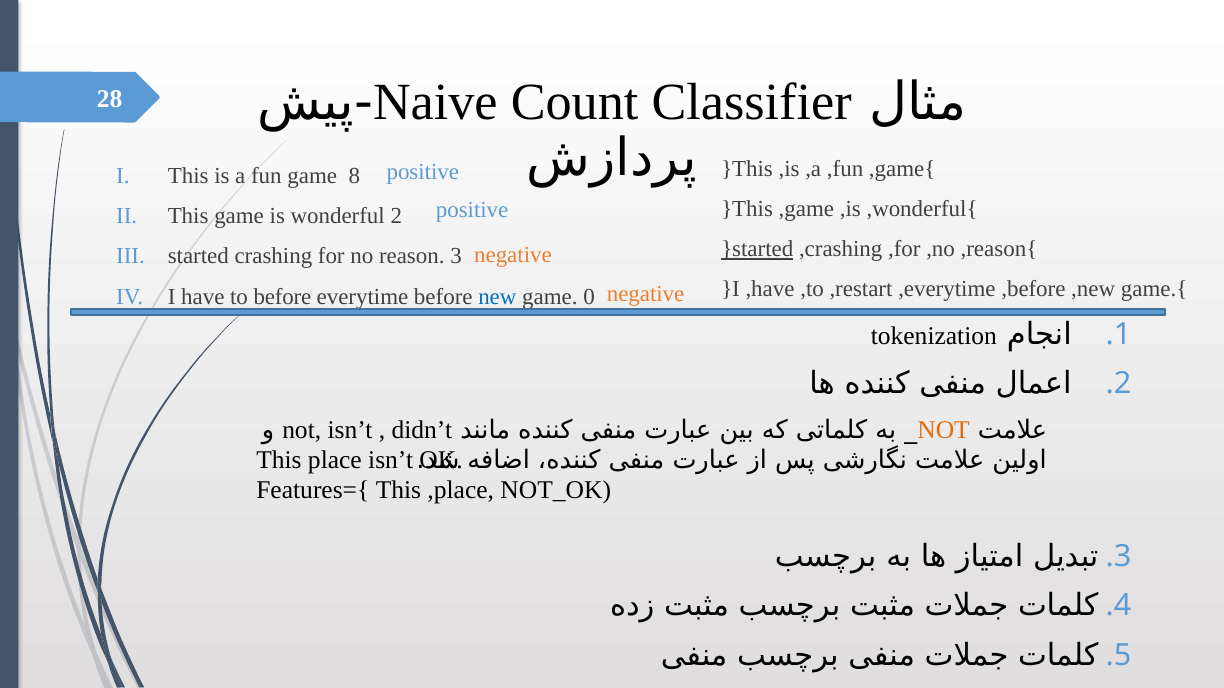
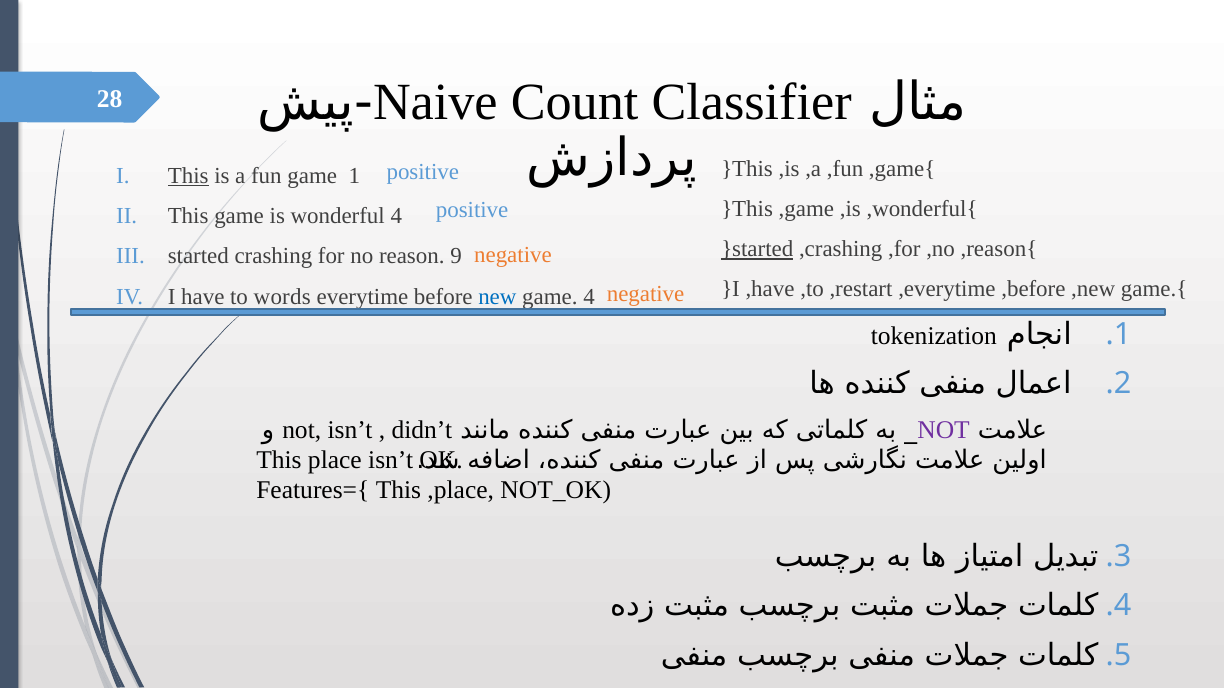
This underline: none -> present (188, 176)
8: 8 -> 1 (354, 176)
wonderful 2: 2 -> 4 (396, 216)
3: 3 -> 9 (456, 257)
to before: before -> words (282, 297)
game 0: 0 -> 4 (589, 297)
NOT colour: orange -> purple (944, 430)
